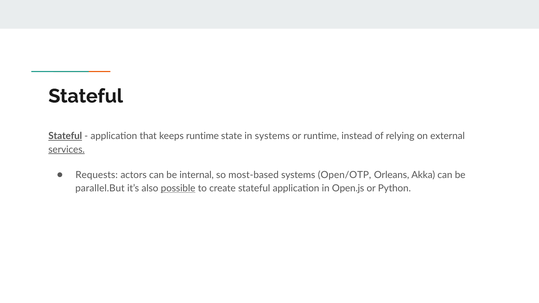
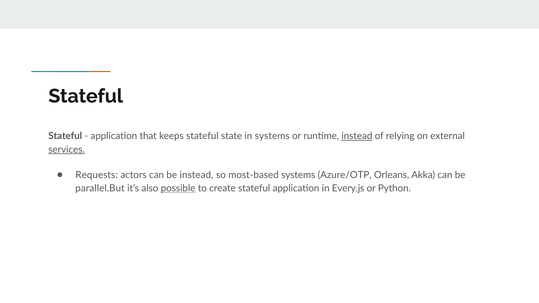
Stateful underline: present -> none (65, 136)
keeps runtime: runtime -> stateful (202, 136)
instead underline: none -> present (357, 136)
be internal: internal -> instead (197, 175)
Open/OTP: Open/OTP -> Azure/OTP (345, 175)
Open.js: Open.js -> Every.js (348, 188)
